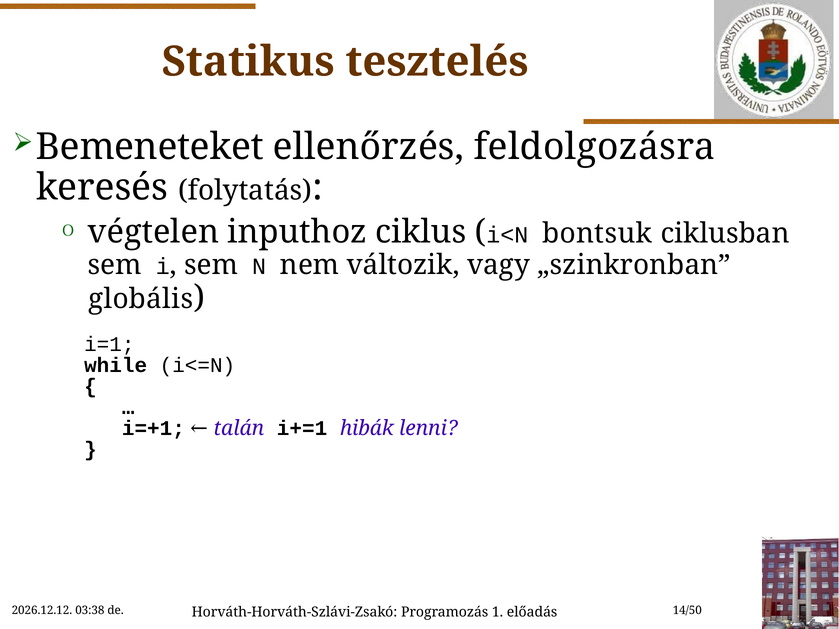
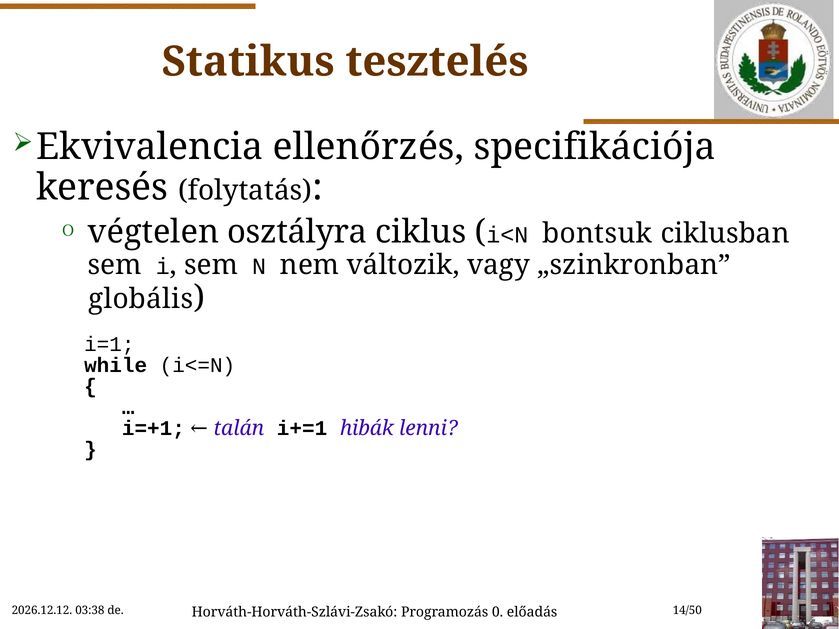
Bemeneteket: Bemeneteket -> Ekvivalencia (150, 147)
feldolgozásra: feldolgozásra -> specifikációja (595, 147)
inputhoz: inputhoz -> osztályra (297, 232)
1: 1 -> 0 (498, 612)
